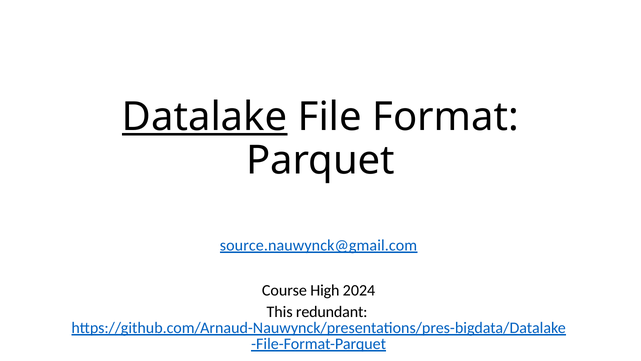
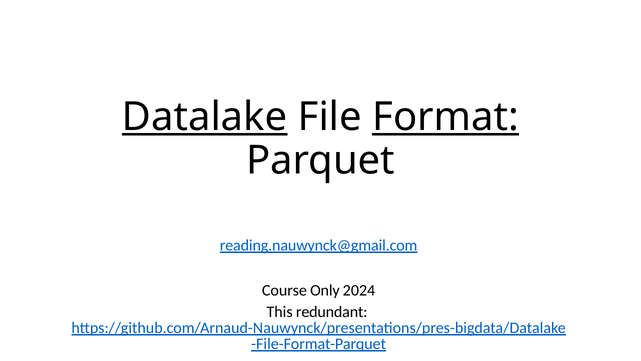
Format underline: none -> present (446, 117)
source.nauwynck@gmail.com: source.nauwynck@gmail.com -> reading.nauwynck@gmail.com (319, 245)
High: High -> Only (325, 290)
